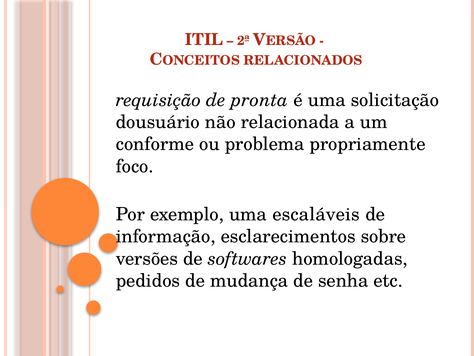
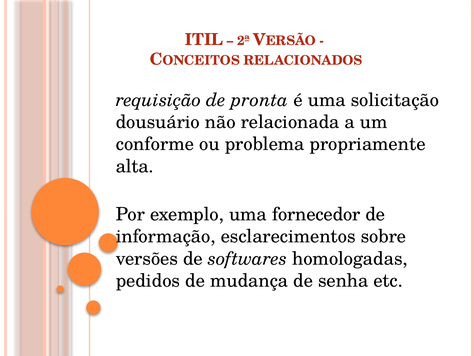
foco: foco -> alta (135, 166)
escaláveis: escaláveis -> fornecedor (316, 214)
